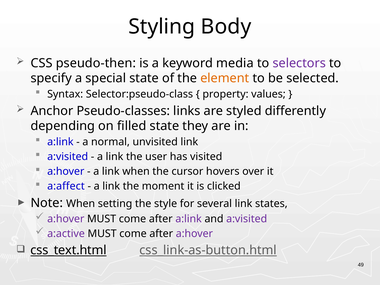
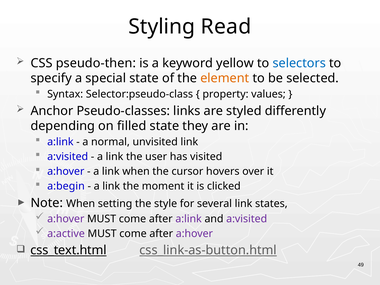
Body: Body -> Read (226, 27)
media: media -> yellow (235, 63)
selectors colour: purple -> blue (299, 63)
a:affect: a:affect -> a:begin (66, 186)
